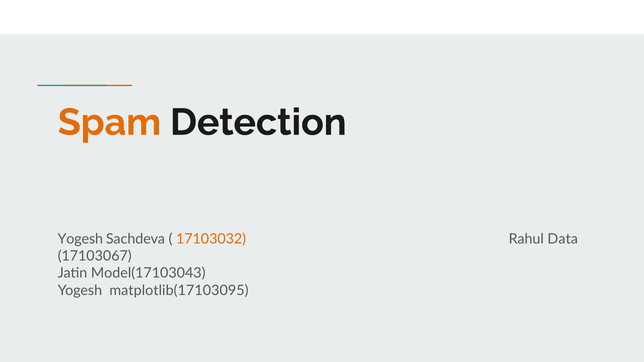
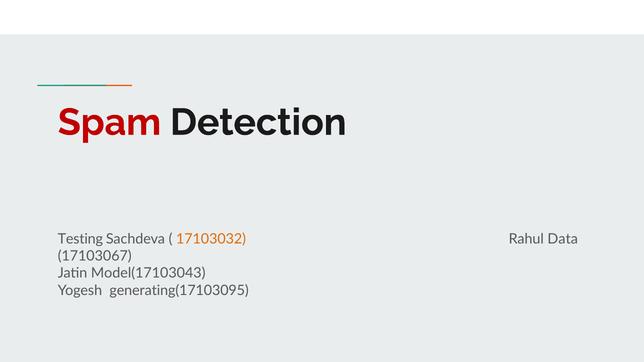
Spam colour: orange -> red (109, 122)
Yogesh: Yogesh -> Testing (80, 239)
matplotlib(17103095: matplotlib(17103095 -> generating(17103095 (179, 291)
